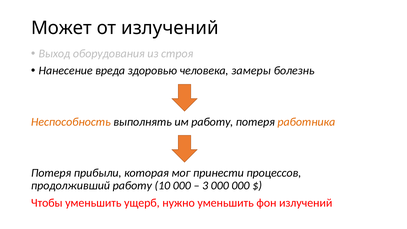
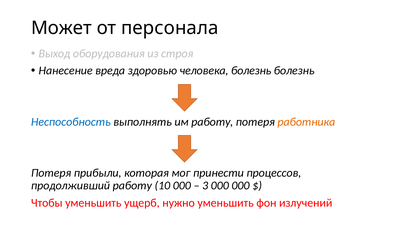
от излучений: излучений -> персонала (170, 28)
человека замеры: замеры -> болезнь (251, 71)
Неспособность colour: orange -> blue (71, 122)
